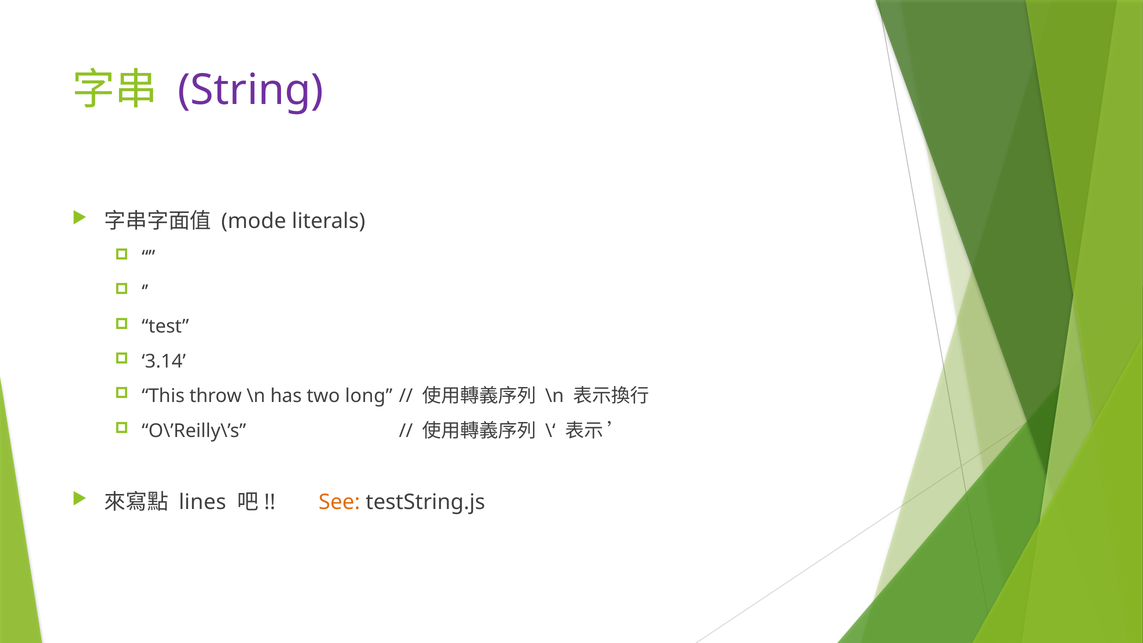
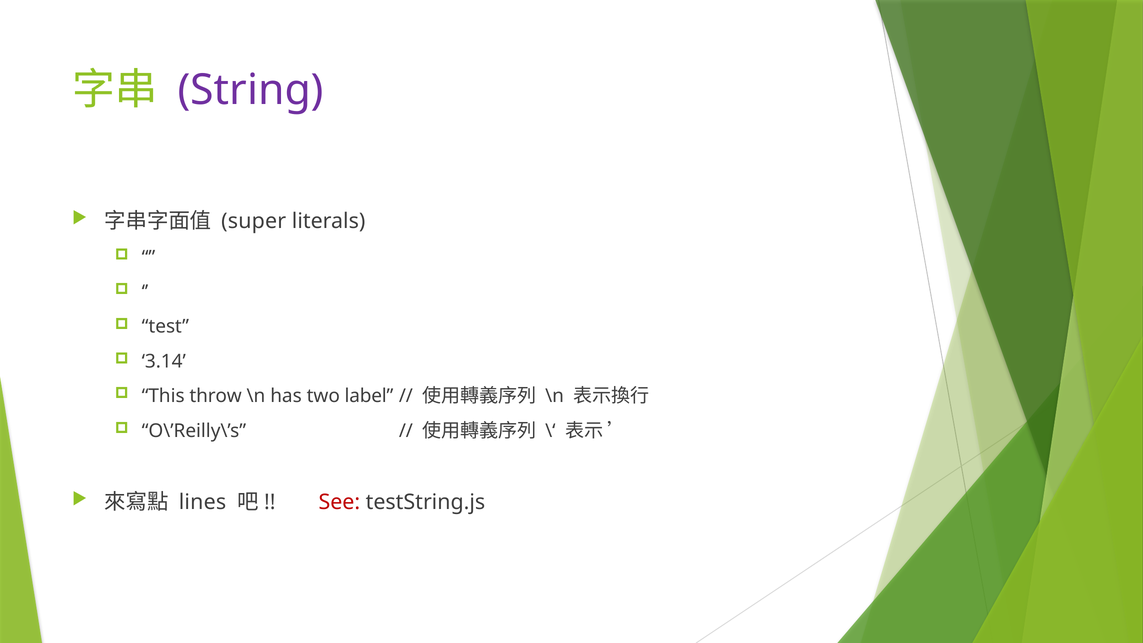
mode: mode -> super (254, 221)
long: long -> label (369, 396)
See colour: orange -> red (339, 502)
